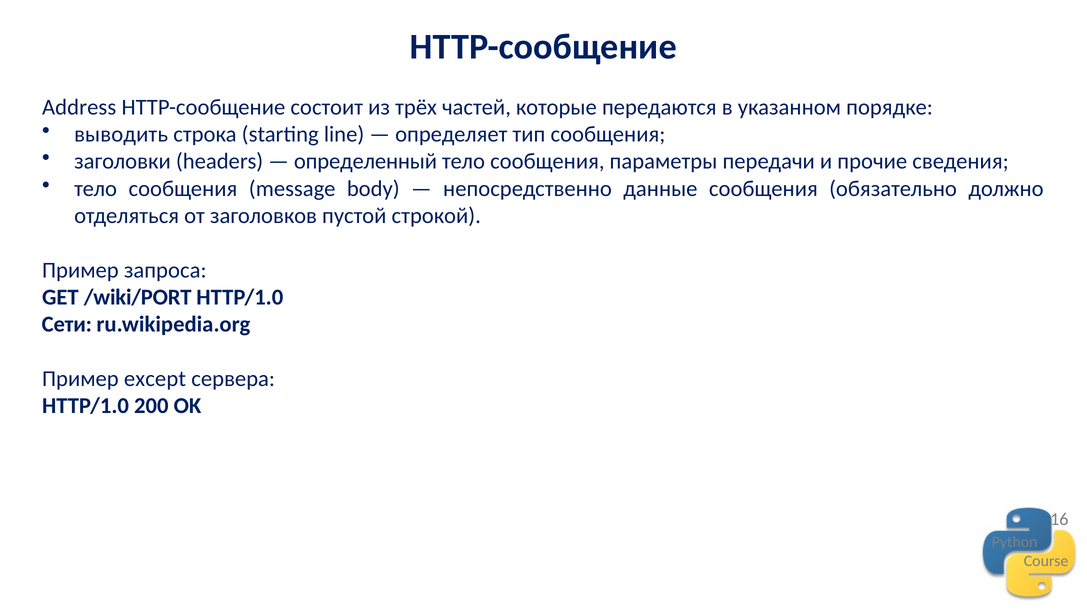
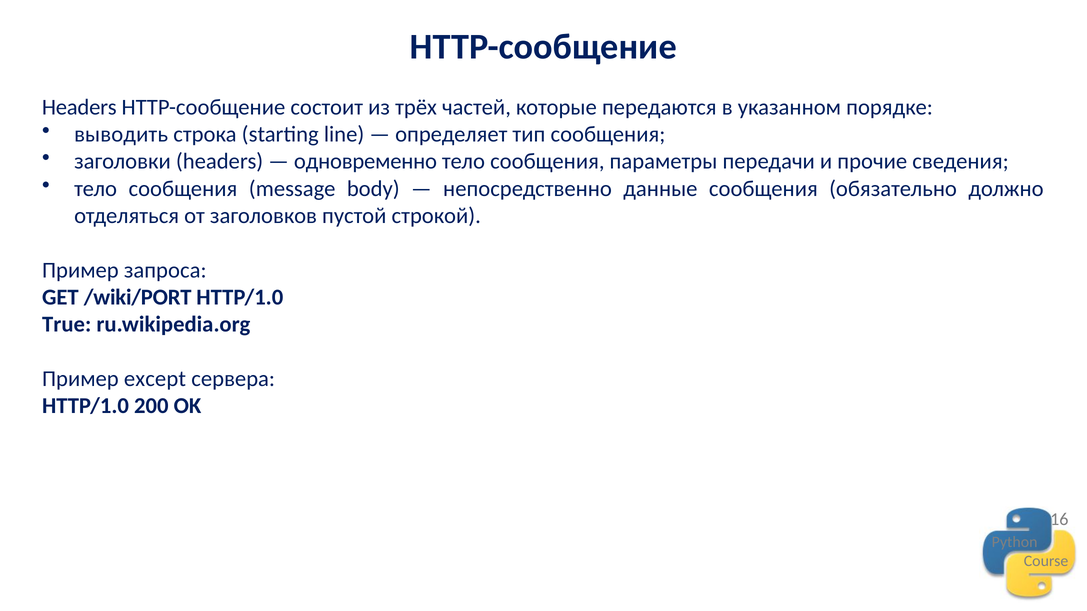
Address: Address -> Headers (79, 107)
определенный: определенный -> одновременно (366, 162)
Сети: Сети -> True (67, 325)
